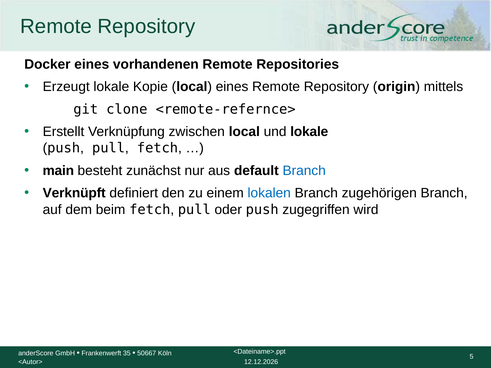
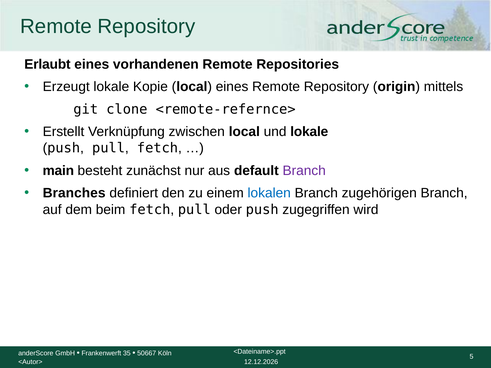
Docker: Docker -> Erlaubt (47, 64)
Branch colour: blue -> purple (304, 171)
Verknüpft: Verknüpft -> Branches (74, 193)
